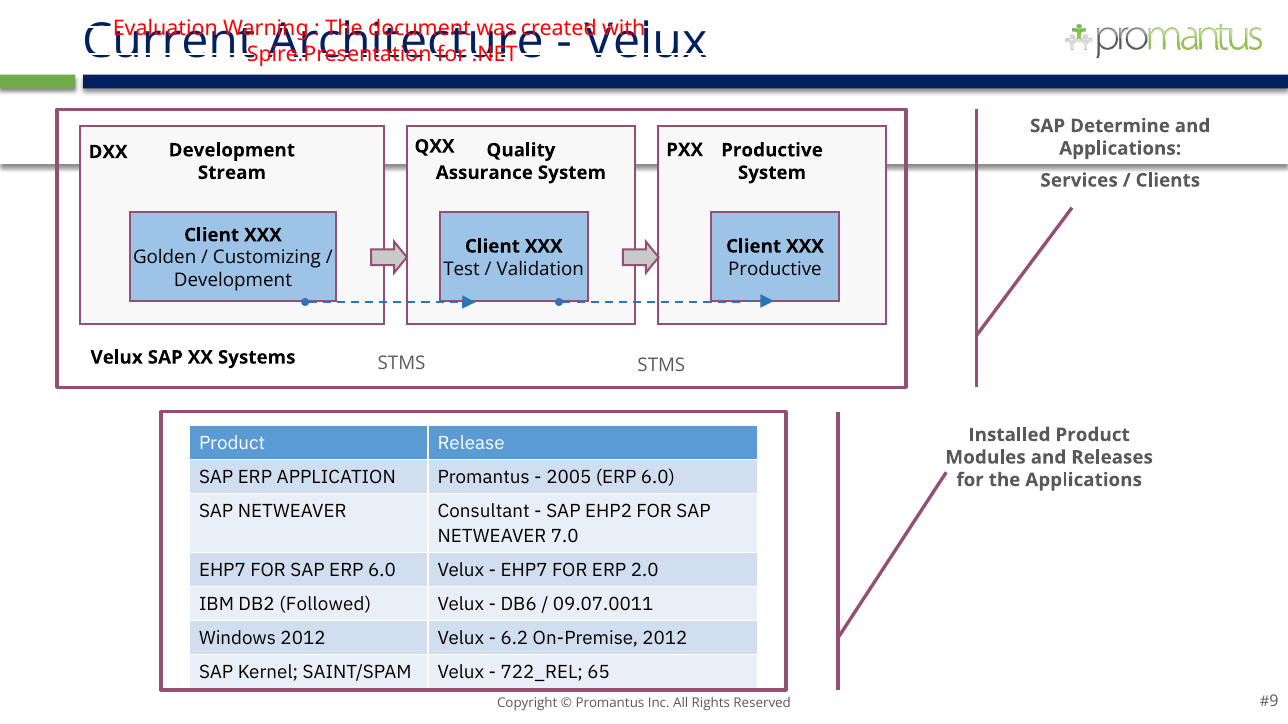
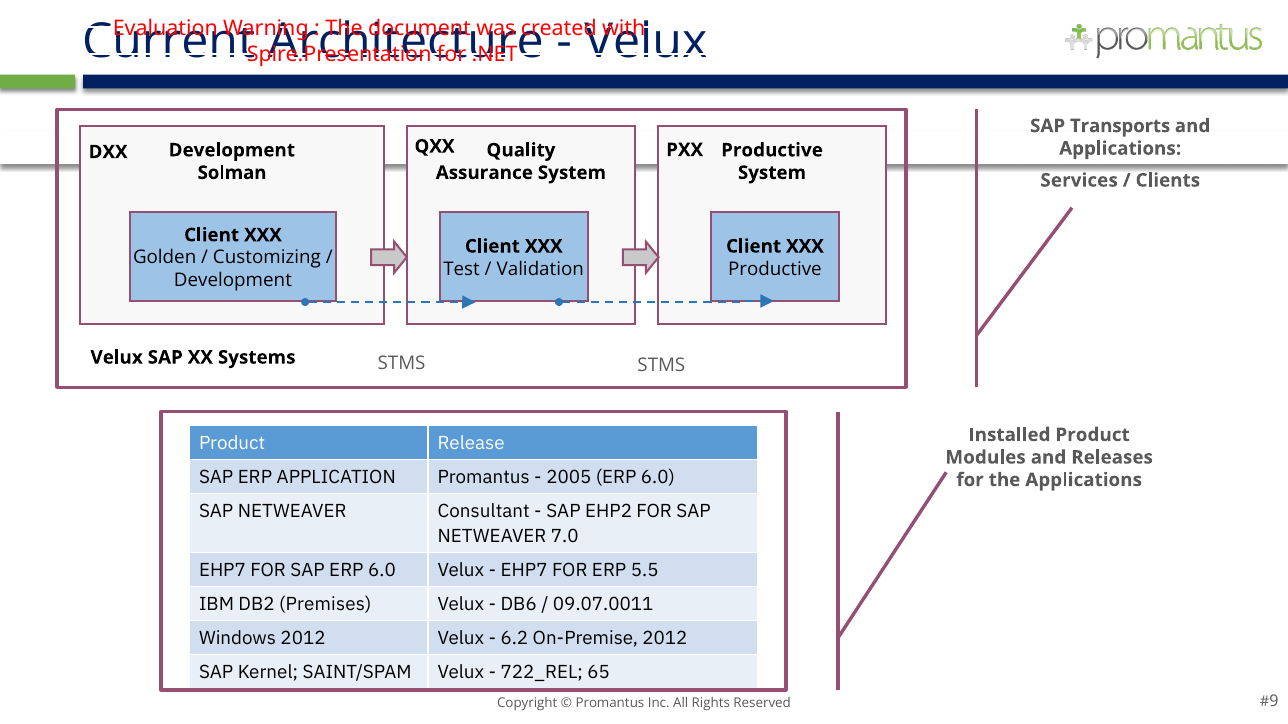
Determine: Determine -> Transports (1120, 126)
Stream: Stream -> Solman (232, 173)
2.0: 2.0 -> 5.5 (645, 570)
Followed: Followed -> Premises (325, 605)
